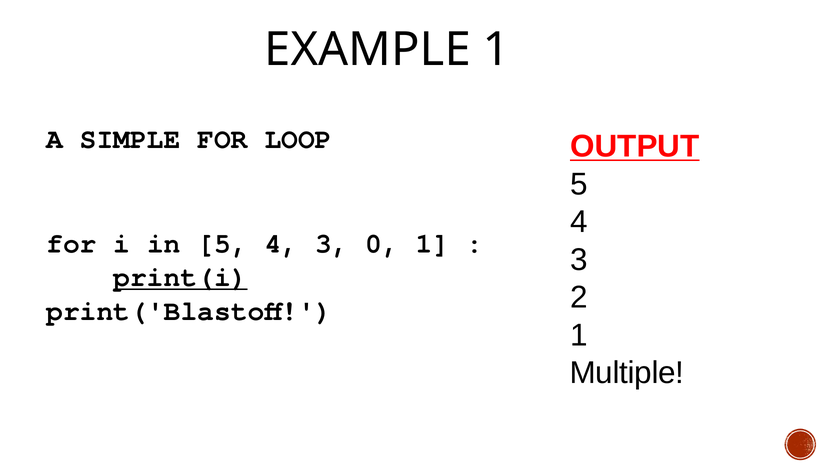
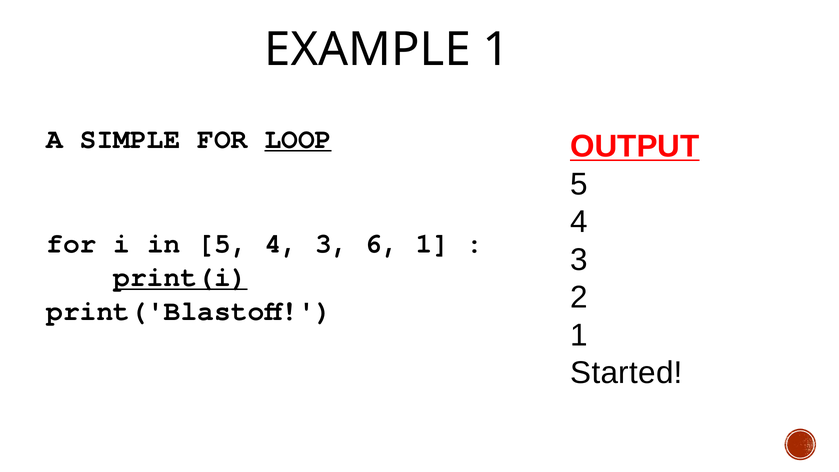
LOOP underline: none -> present (298, 139)
0: 0 -> 6 (382, 244)
Multiple: Multiple -> Started (627, 373)
